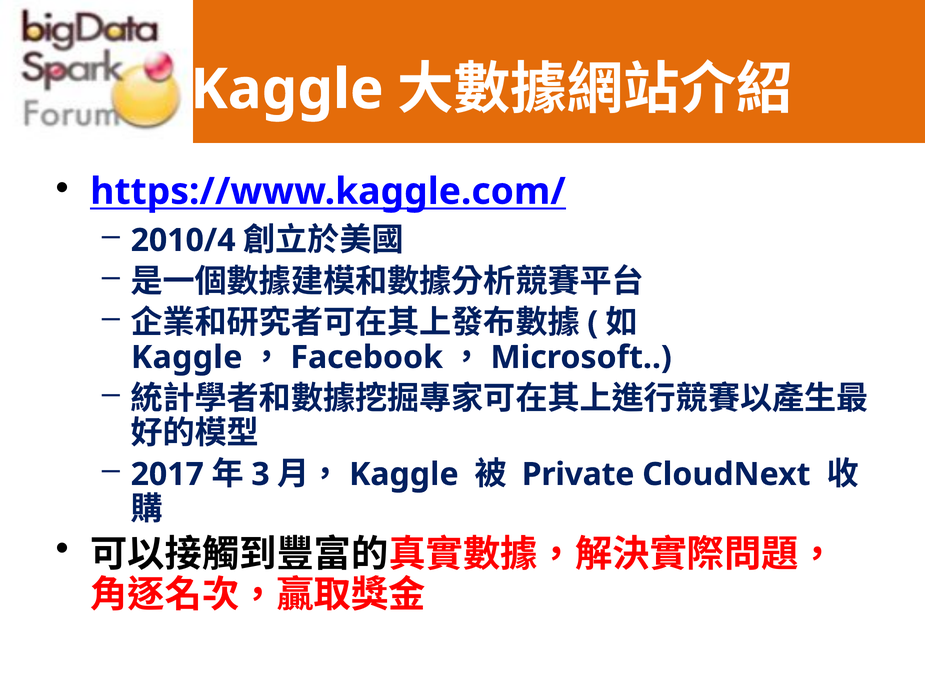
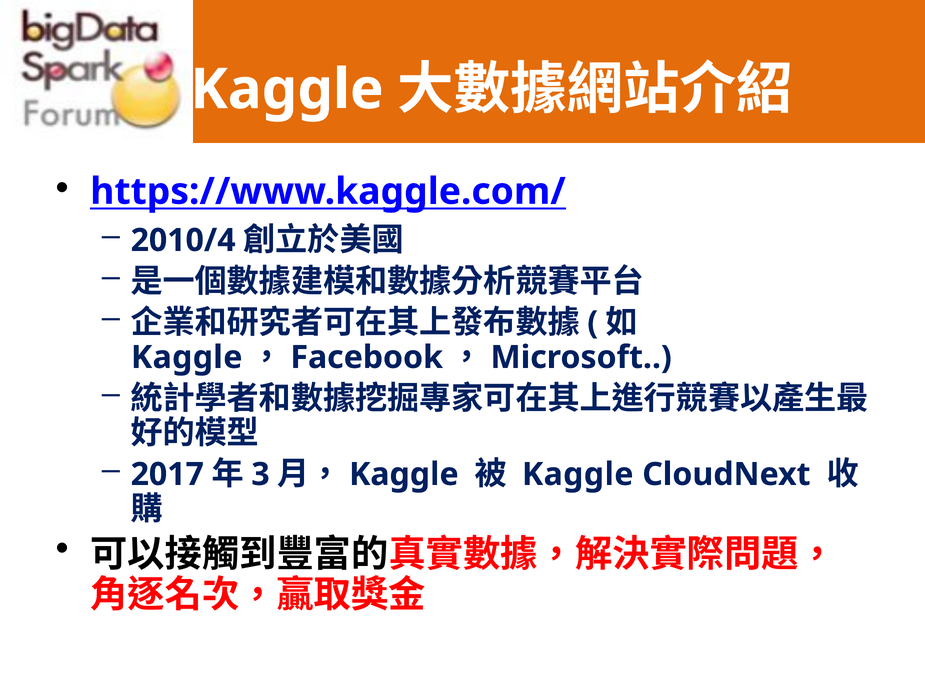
Private: Private -> Kaggle (578, 474)
